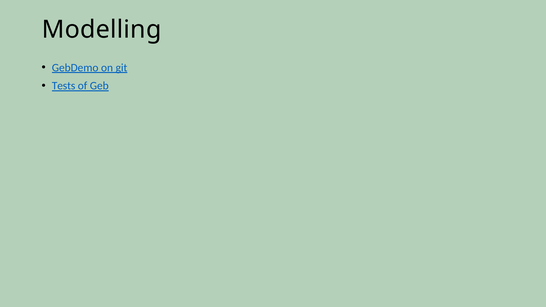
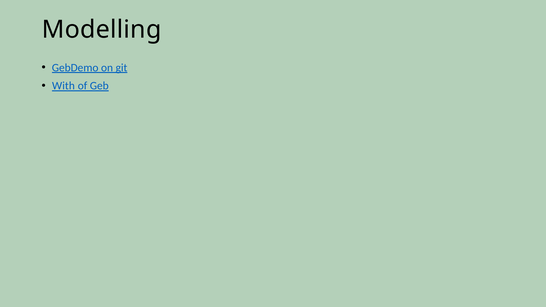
Tests: Tests -> With (63, 86)
